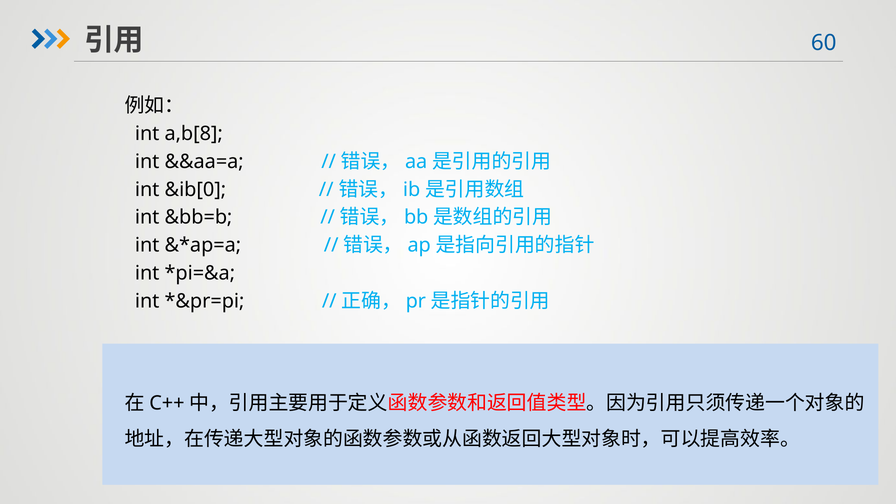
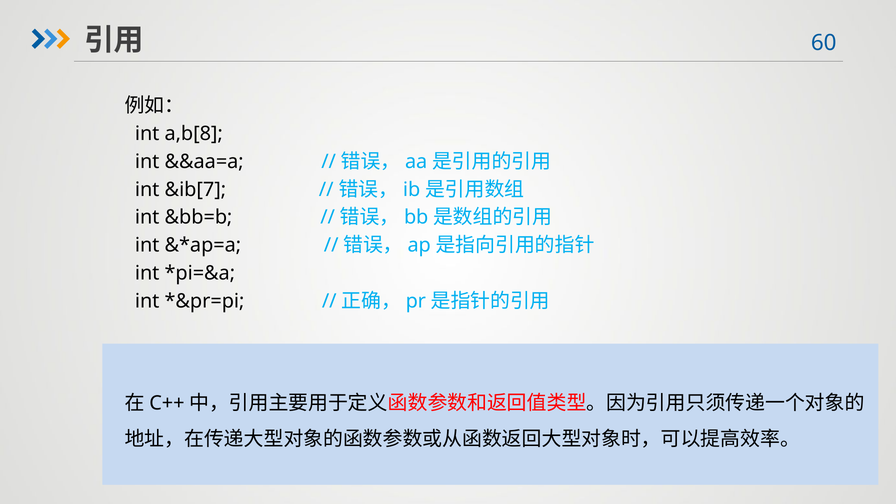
&ib[0: &ib[0 -> &ib[7 (195, 189)
